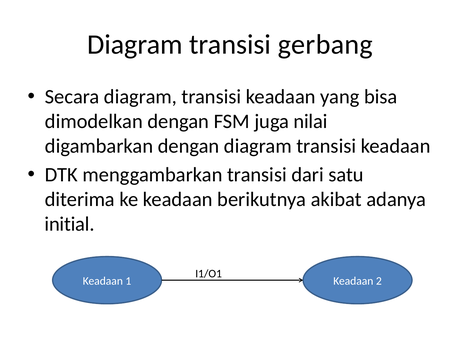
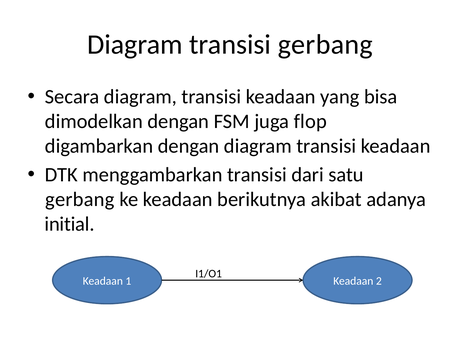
nilai: nilai -> flop (310, 121)
diterima: diterima -> gerbang (80, 199)
